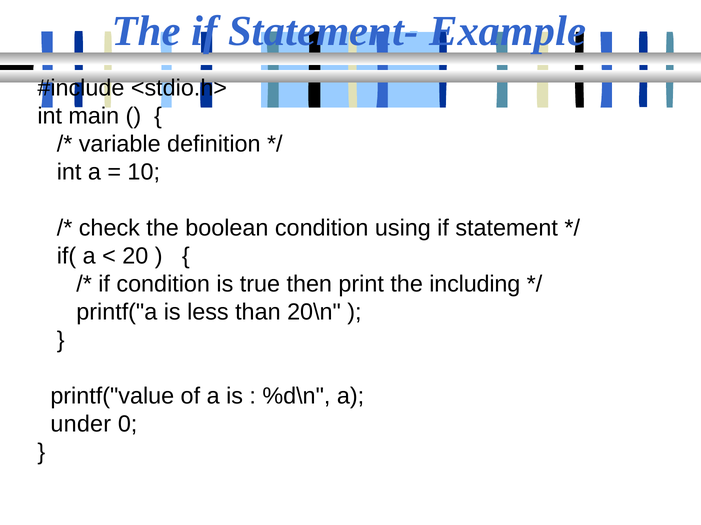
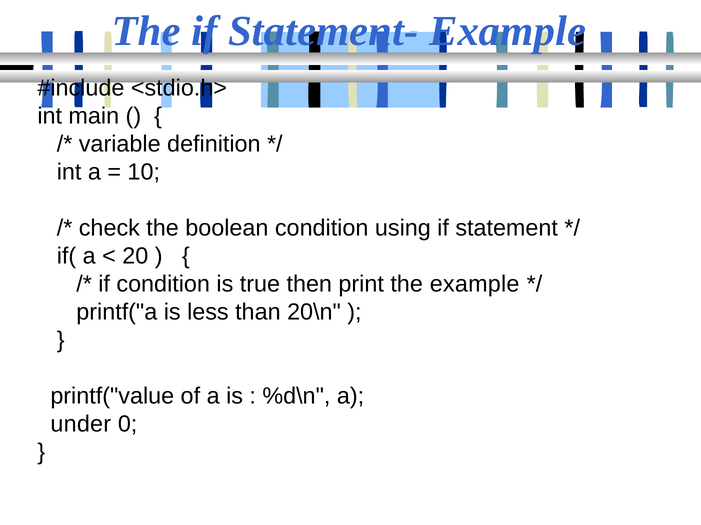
the including: including -> example (475, 284)
